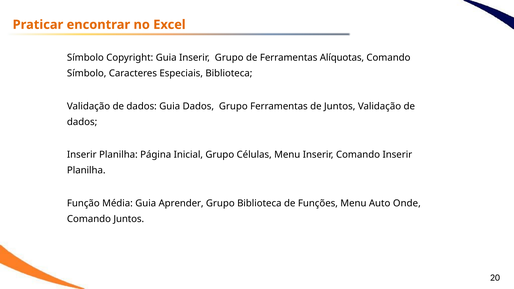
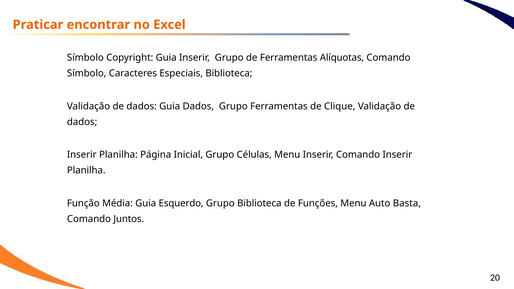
de Juntos: Juntos -> Clique (340, 106)
Aprender: Aprender -> Esquerdo (181, 203)
Onde: Onde -> Basta (407, 203)
